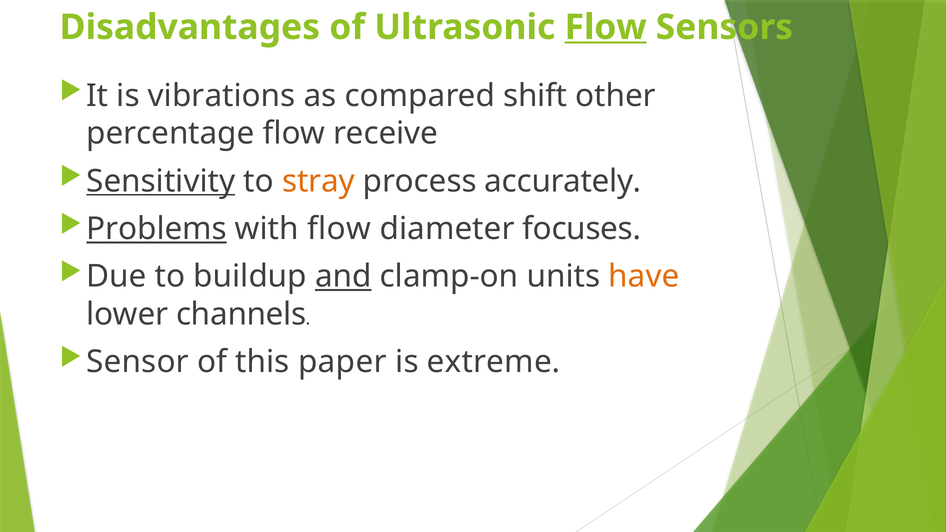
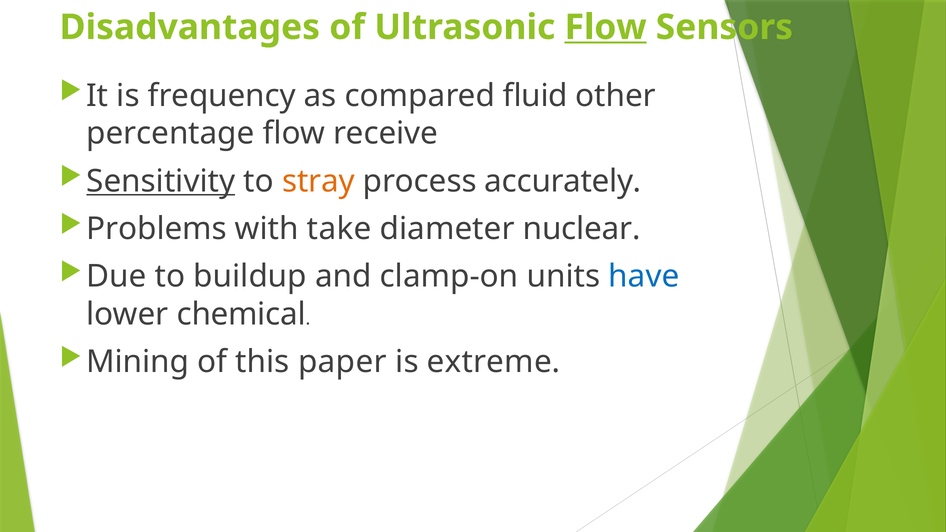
vibrations: vibrations -> frequency (222, 96)
shift: shift -> fluid (535, 96)
Problems underline: present -> none (157, 229)
with flow: flow -> take (339, 229)
focuses: focuses -> nuclear (582, 229)
and underline: present -> none (343, 277)
have colour: orange -> blue (644, 277)
channels: channels -> chemical (241, 314)
Sensor: Sensor -> Mining (138, 362)
